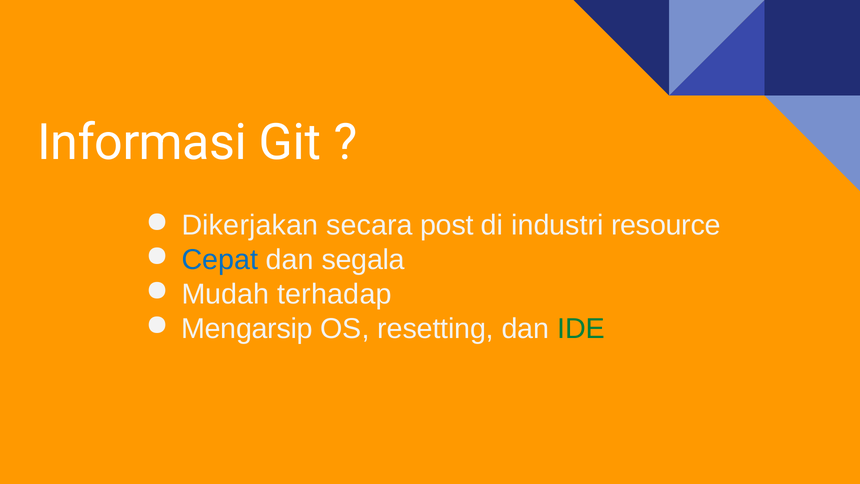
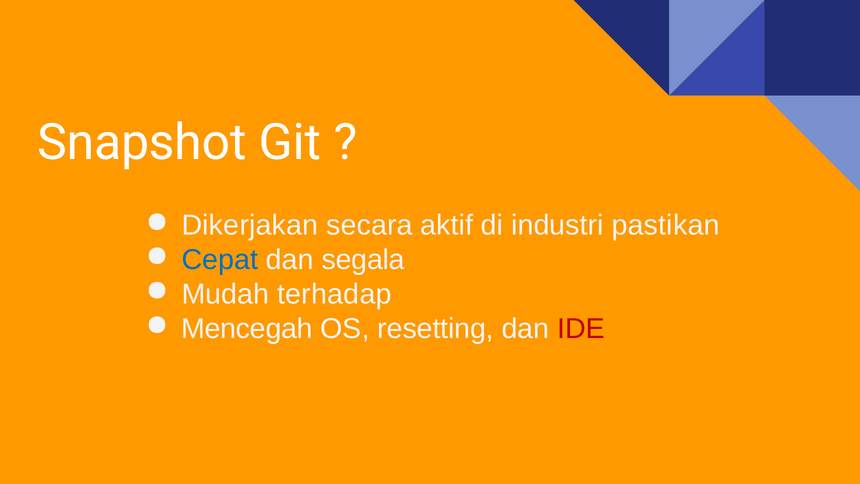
Informasi: Informasi -> Snapshot (142, 142)
post: post -> aktif (447, 225)
resource: resource -> pastikan (666, 225)
Mengarsip: Mengarsip -> Mencegah (247, 328)
IDE colour: green -> red (581, 328)
